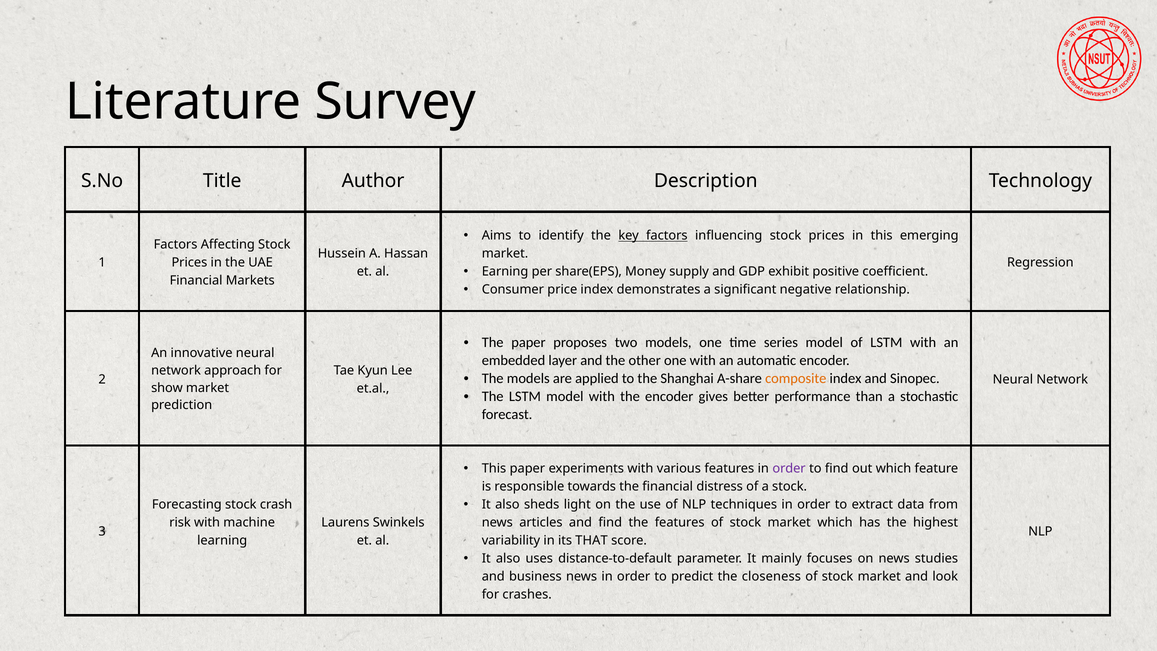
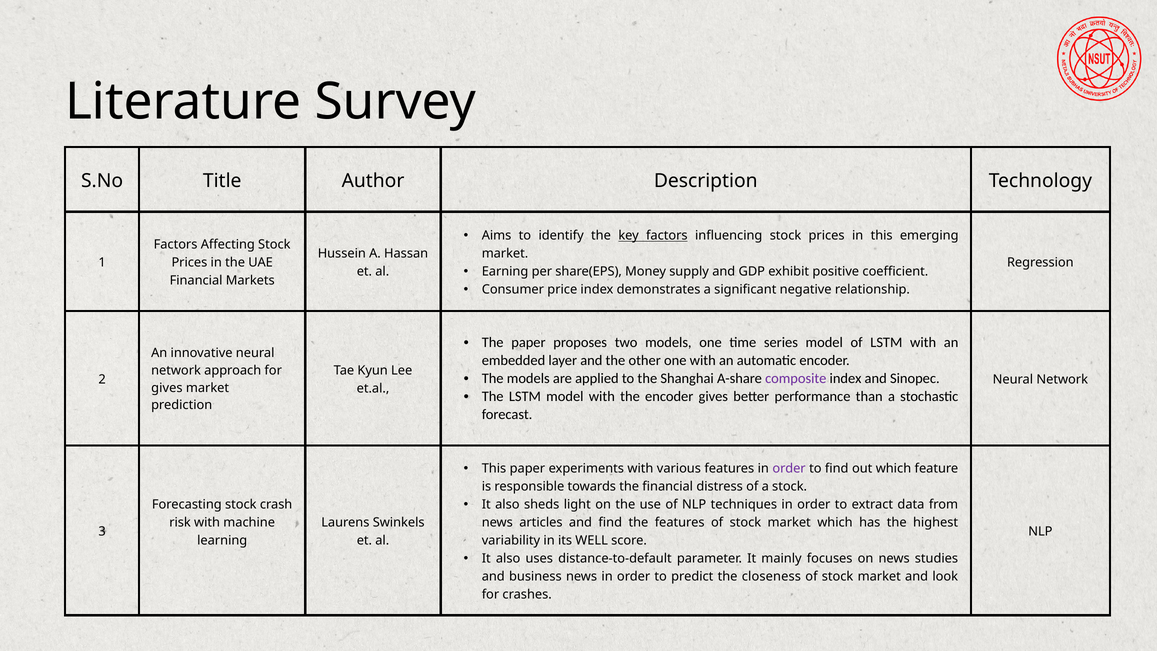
composite colour: orange -> purple (796, 379)
show: show -> gives (167, 388)
THAT: THAT -> WELL (592, 540)
